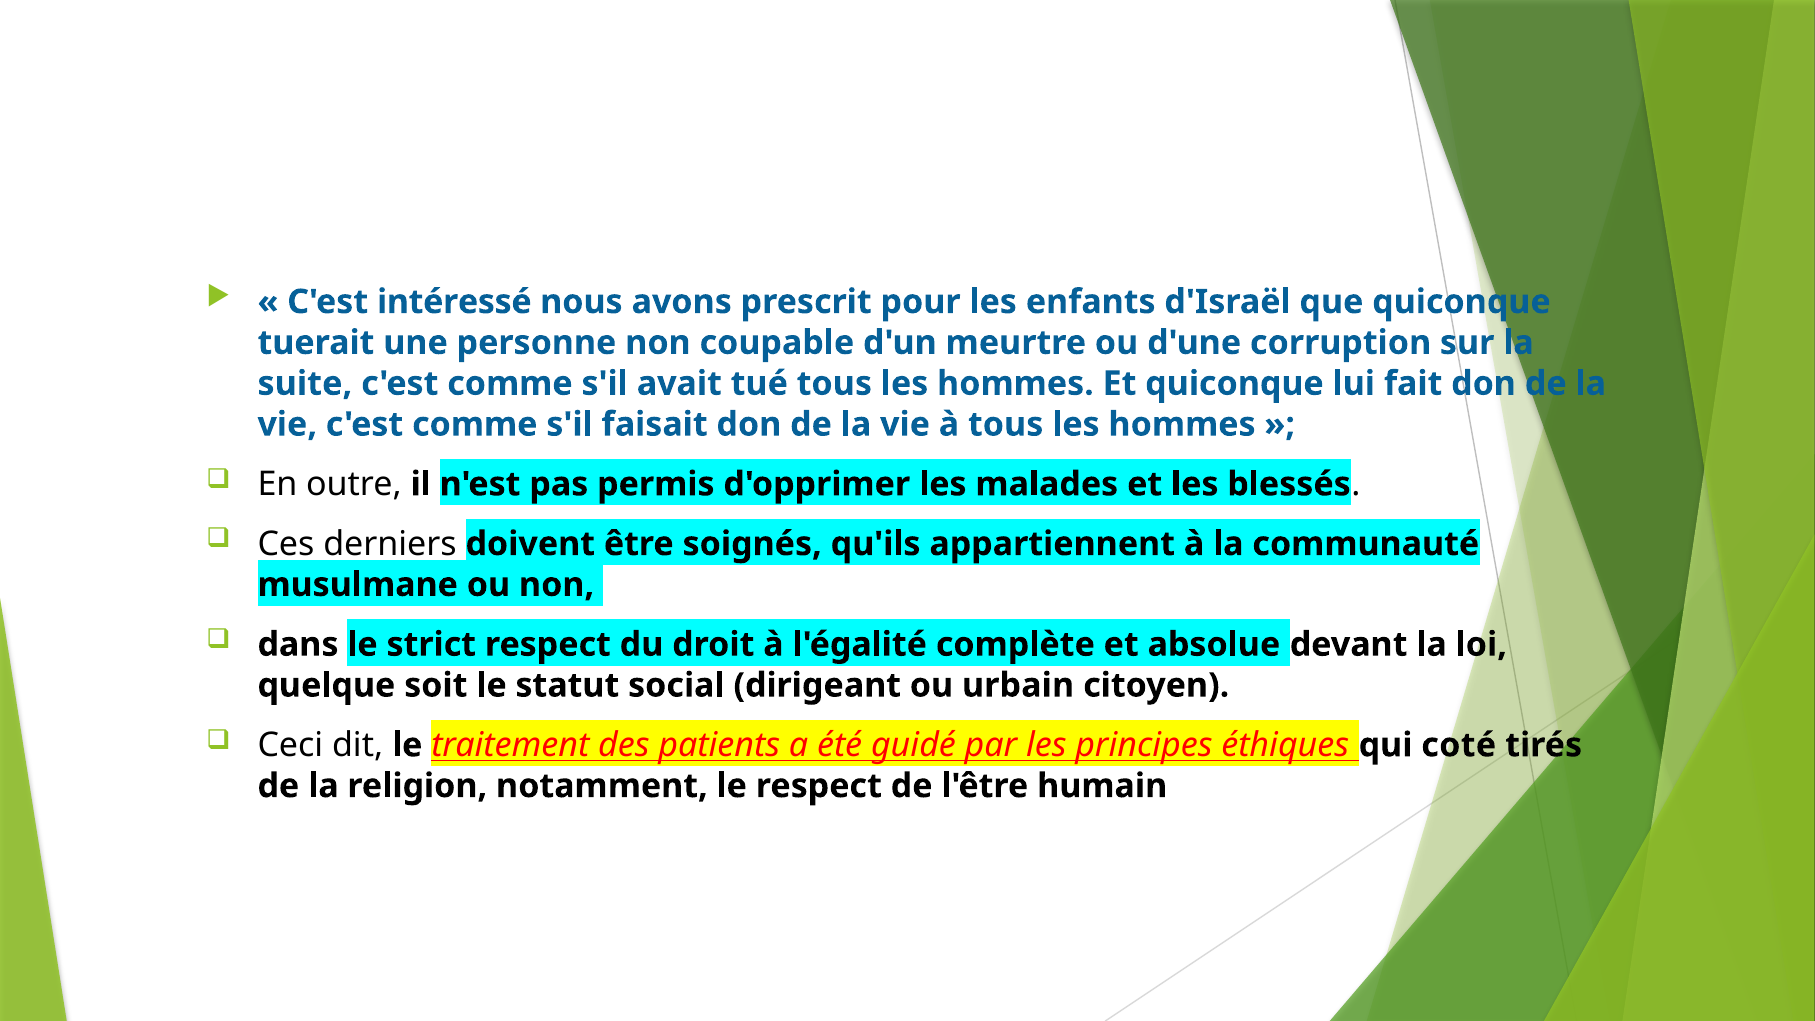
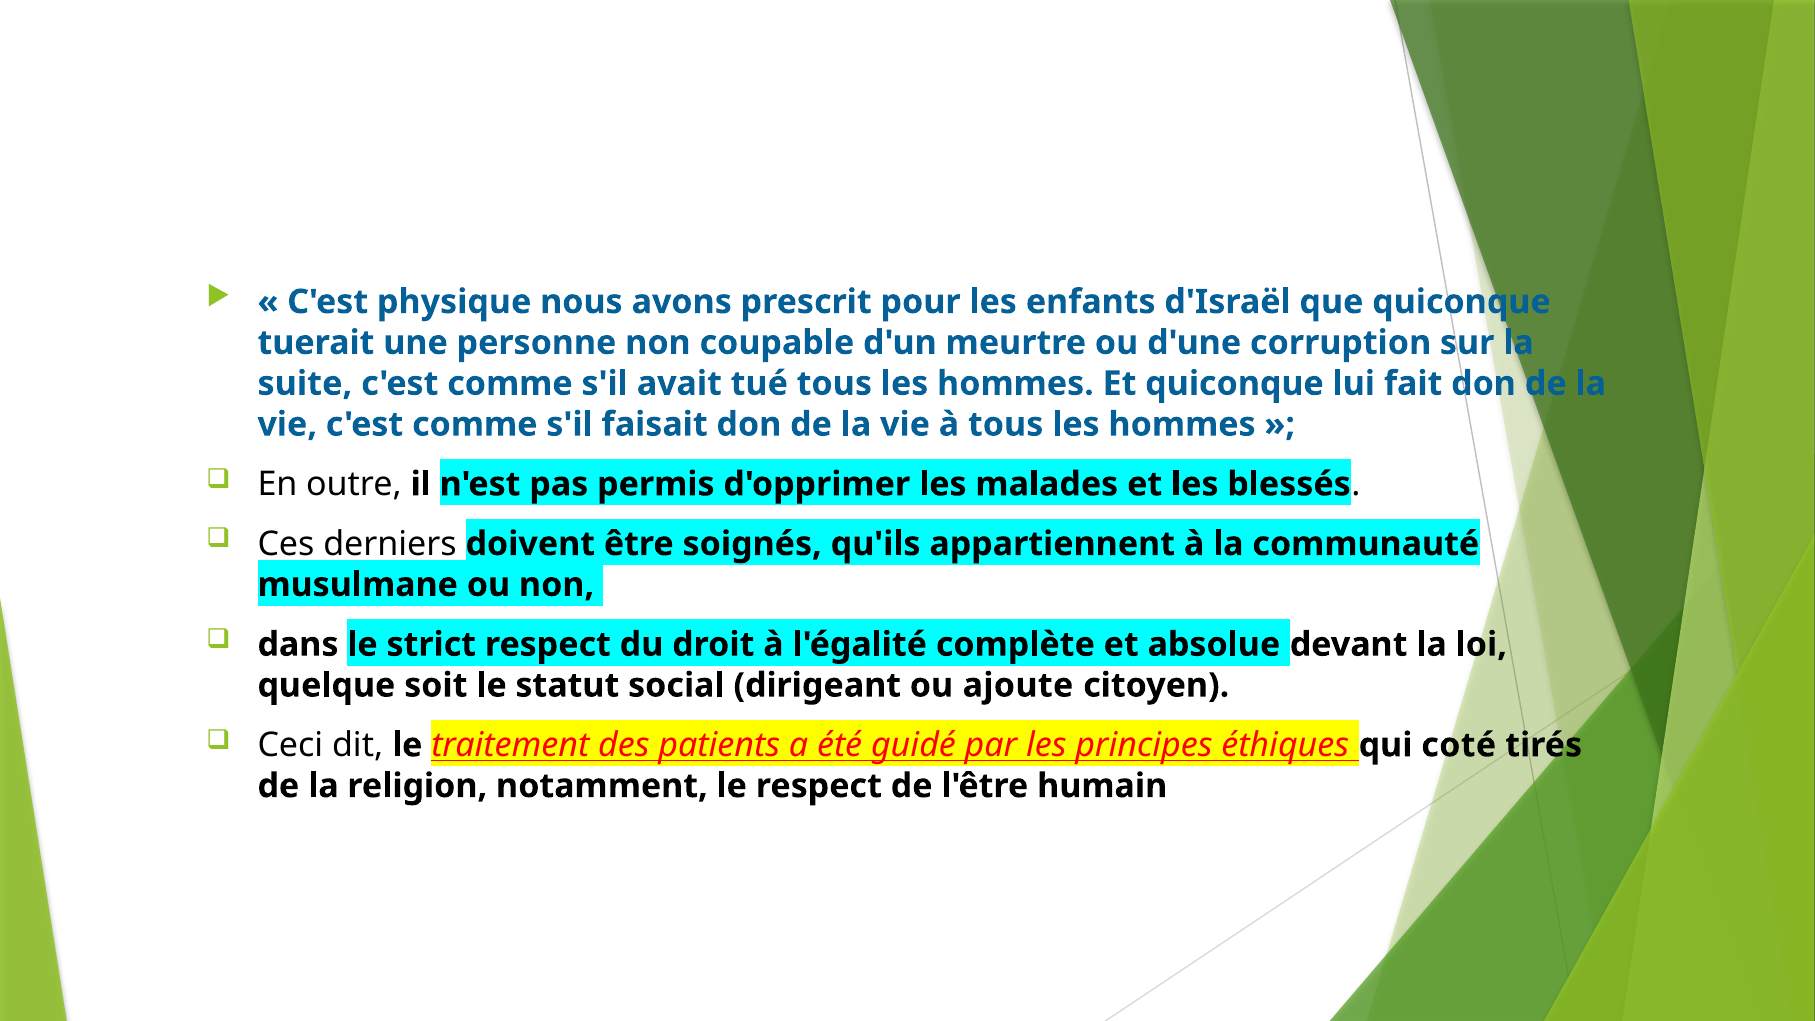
intéressé: intéressé -> physique (454, 302)
urbain: urbain -> ajoute (1018, 685)
